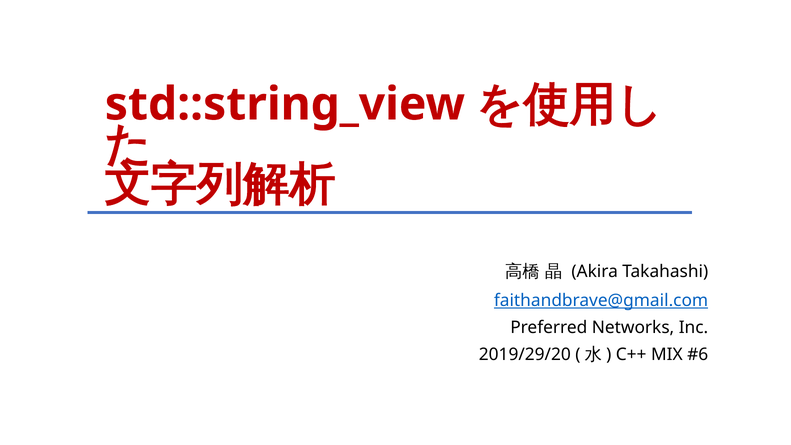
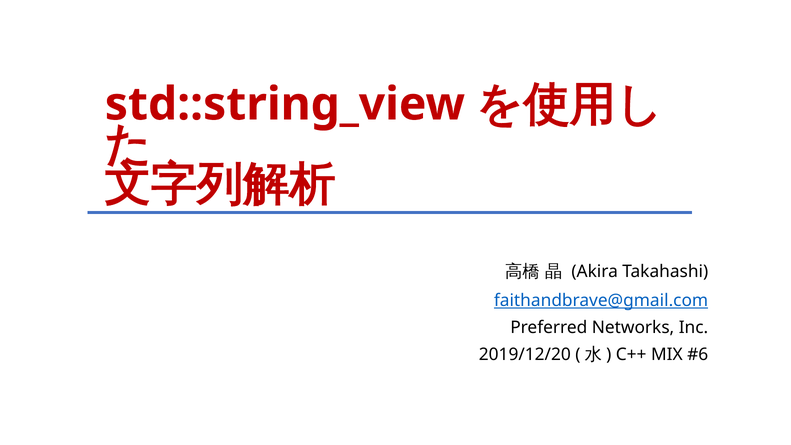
2019/29/20: 2019/29/20 -> 2019/12/20 (525, 355)
